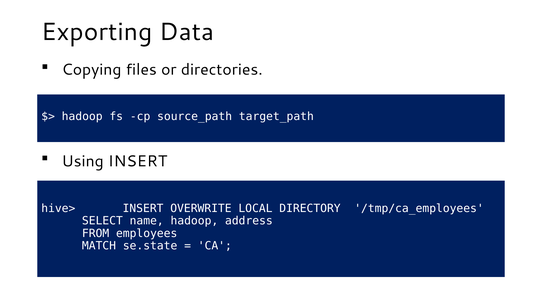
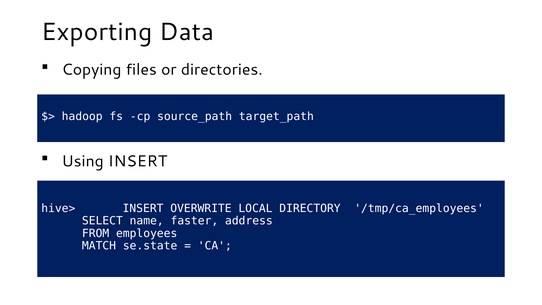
name hadoop: hadoop -> faster (194, 221)
